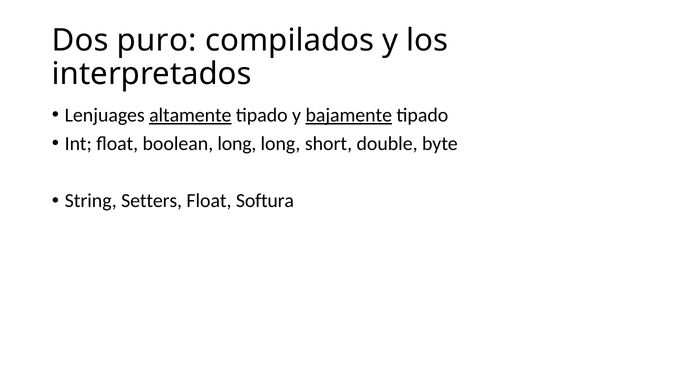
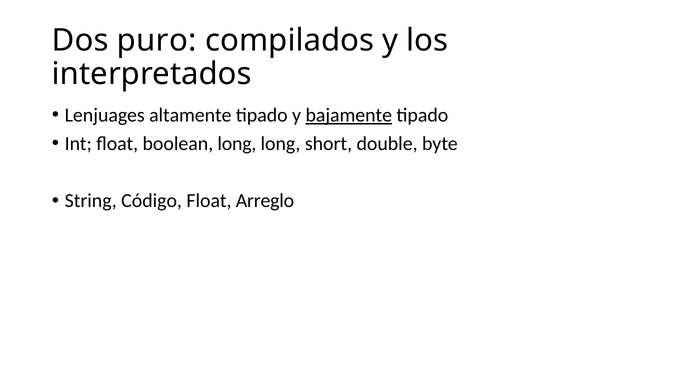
altamente underline: present -> none (190, 115)
Setters: Setters -> Código (152, 201)
Softura: Softura -> Arreglo (265, 201)
